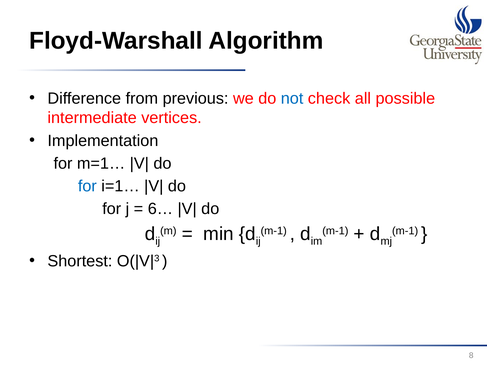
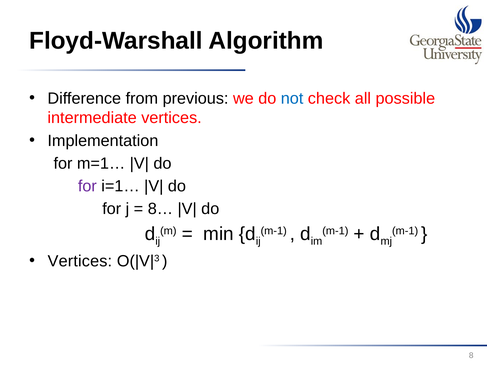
for colour: blue -> purple (87, 186)
6…: 6… -> 8… (160, 209)
Shortest: Shortest -> Vertices (80, 261)
